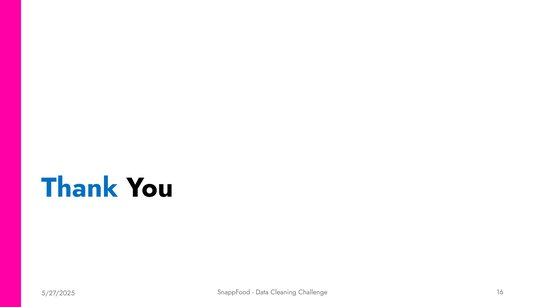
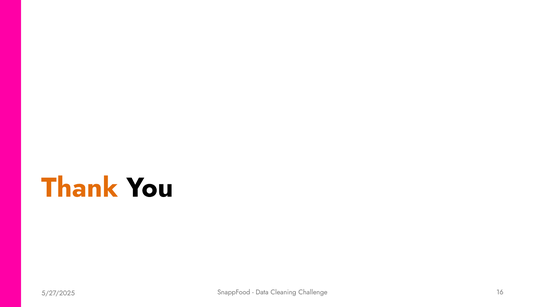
Thank colour: blue -> orange (80, 187)
